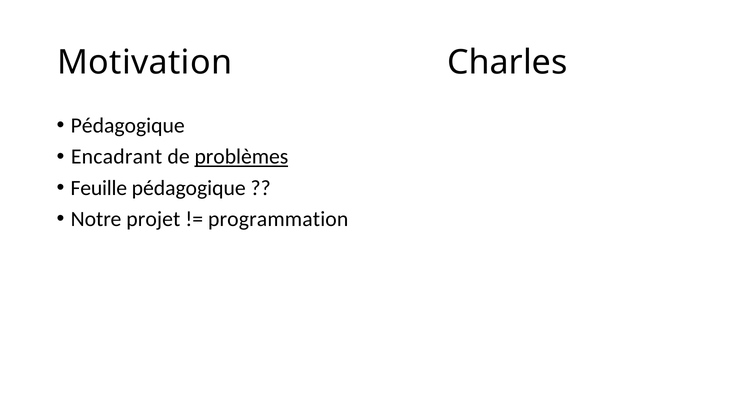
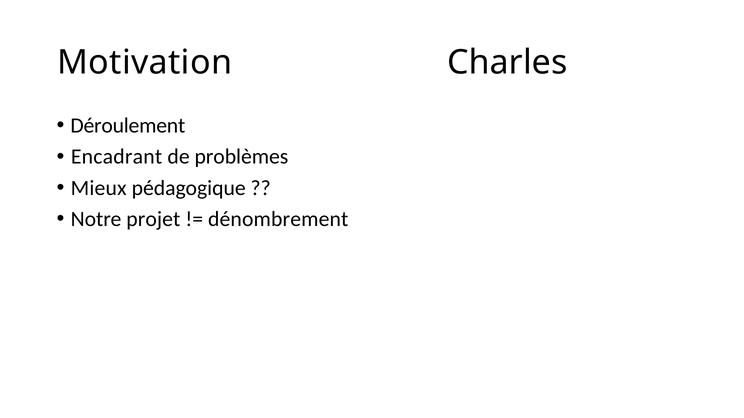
Pédagogique: Pédagogique -> Déroulement (128, 126)
problèmes underline: present -> none (241, 157)
Feuille: Feuille -> Mieux (99, 188)
programmation: programmation -> dénombrement (278, 219)
